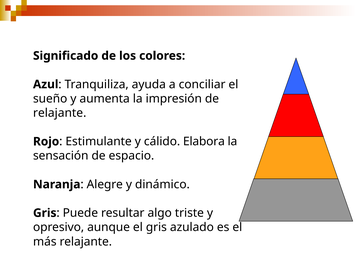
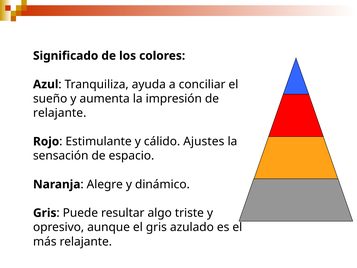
Elabora: Elabora -> Ajustes (204, 141)
